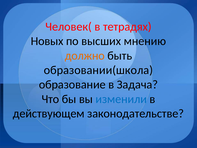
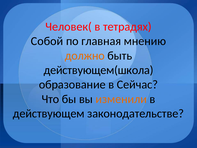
Новых: Новых -> Собой (47, 41)
высших: высших -> главная (101, 41)
образовании(школа: образовании(школа -> действующем(школа (98, 70)
Задача: Задача -> Сейчас (137, 84)
изменили colour: blue -> orange (121, 99)
